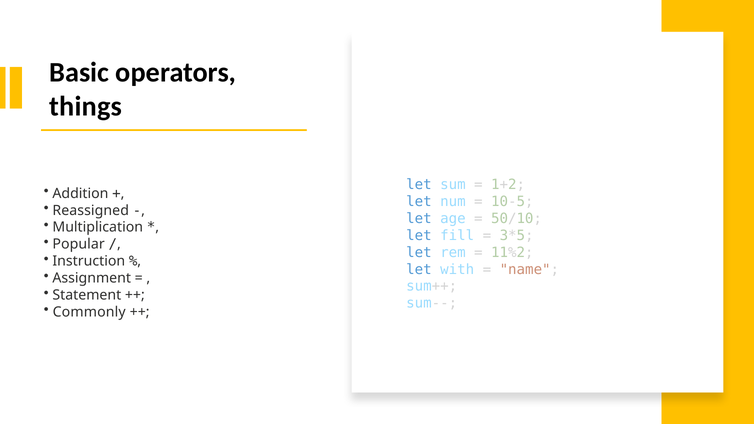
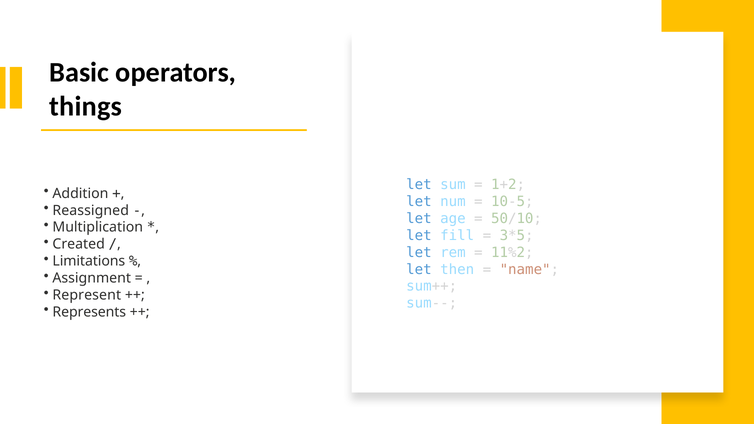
Popular: Popular -> Created (79, 244)
Instruction: Instruction -> Limitations (89, 261)
with: with -> then (457, 269)
Statement: Statement -> Represent (87, 295)
Commonly: Commonly -> Represents (89, 312)
